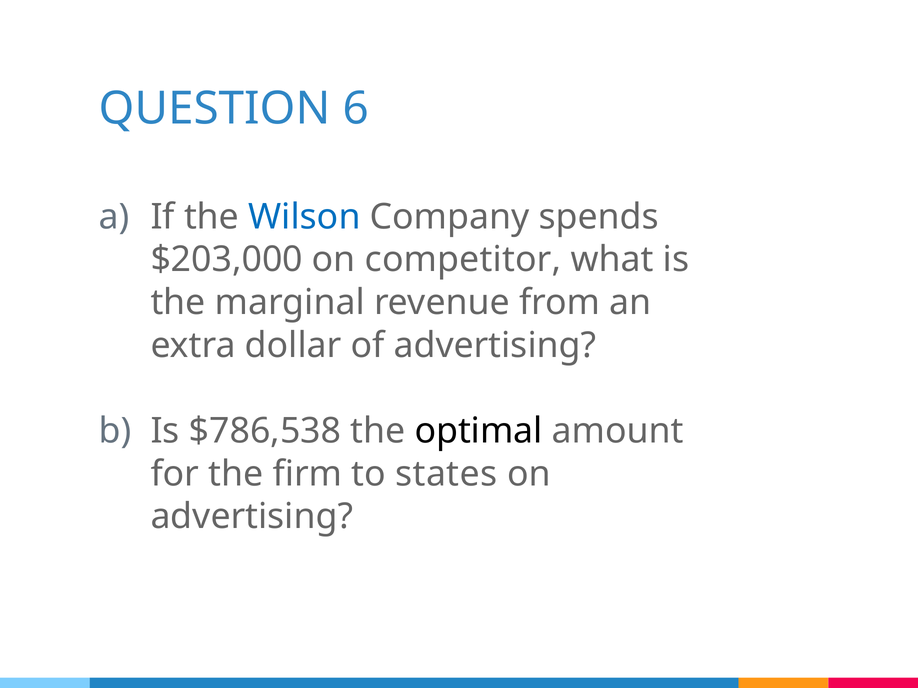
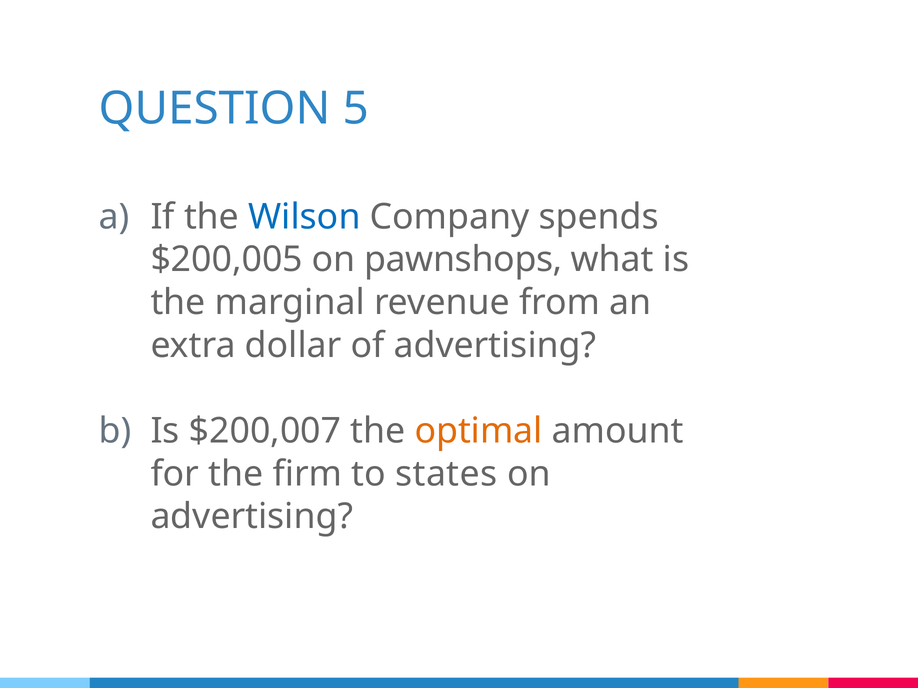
6: 6 -> 5 (356, 109)
$203,000: $203,000 -> $200,005 (227, 260)
competitor: competitor -> pawnshops (463, 260)
$786,538: $786,538 -> $200,007 (265, 431)
optimal colour: black -> orange (479, 431)
